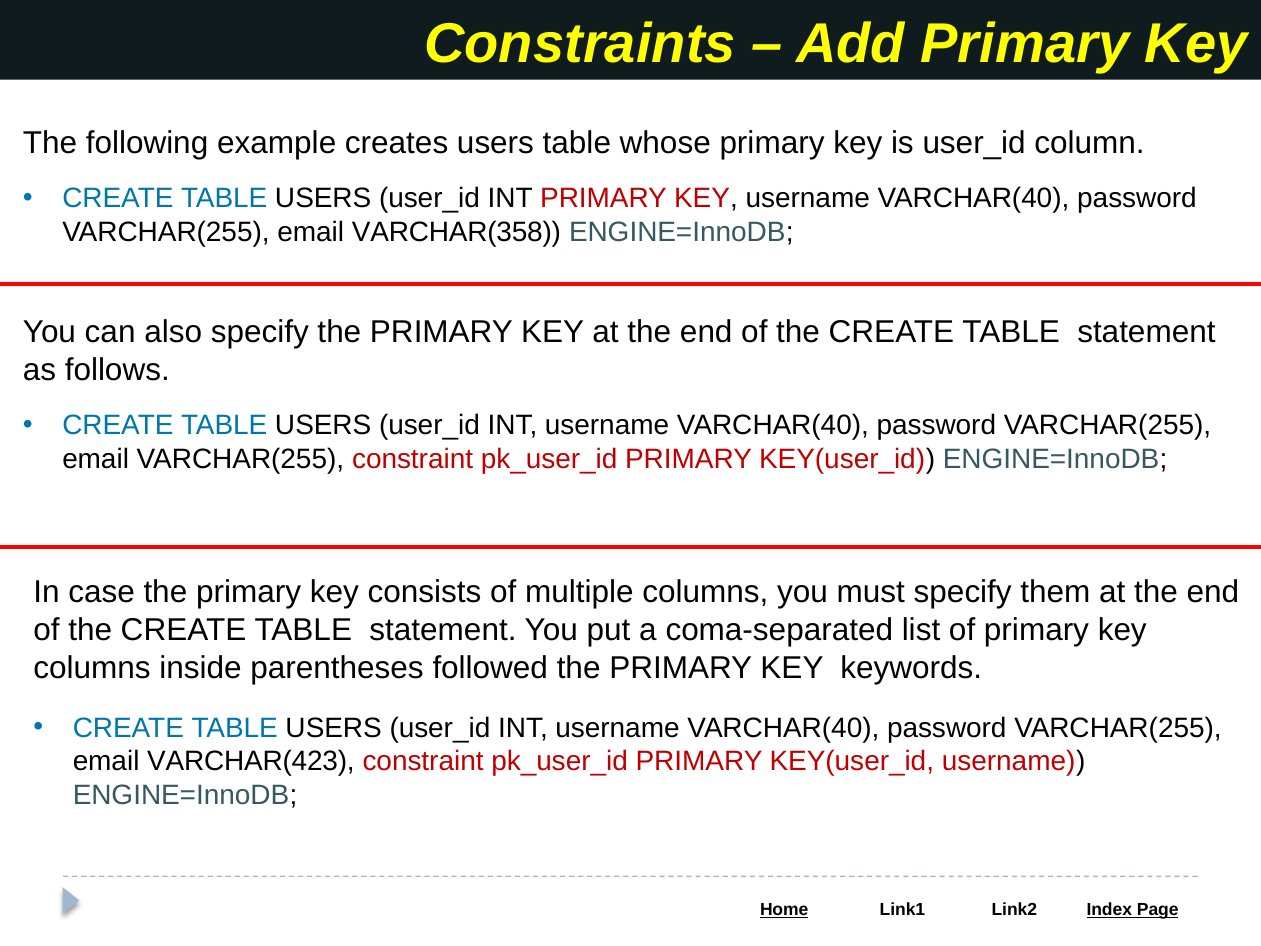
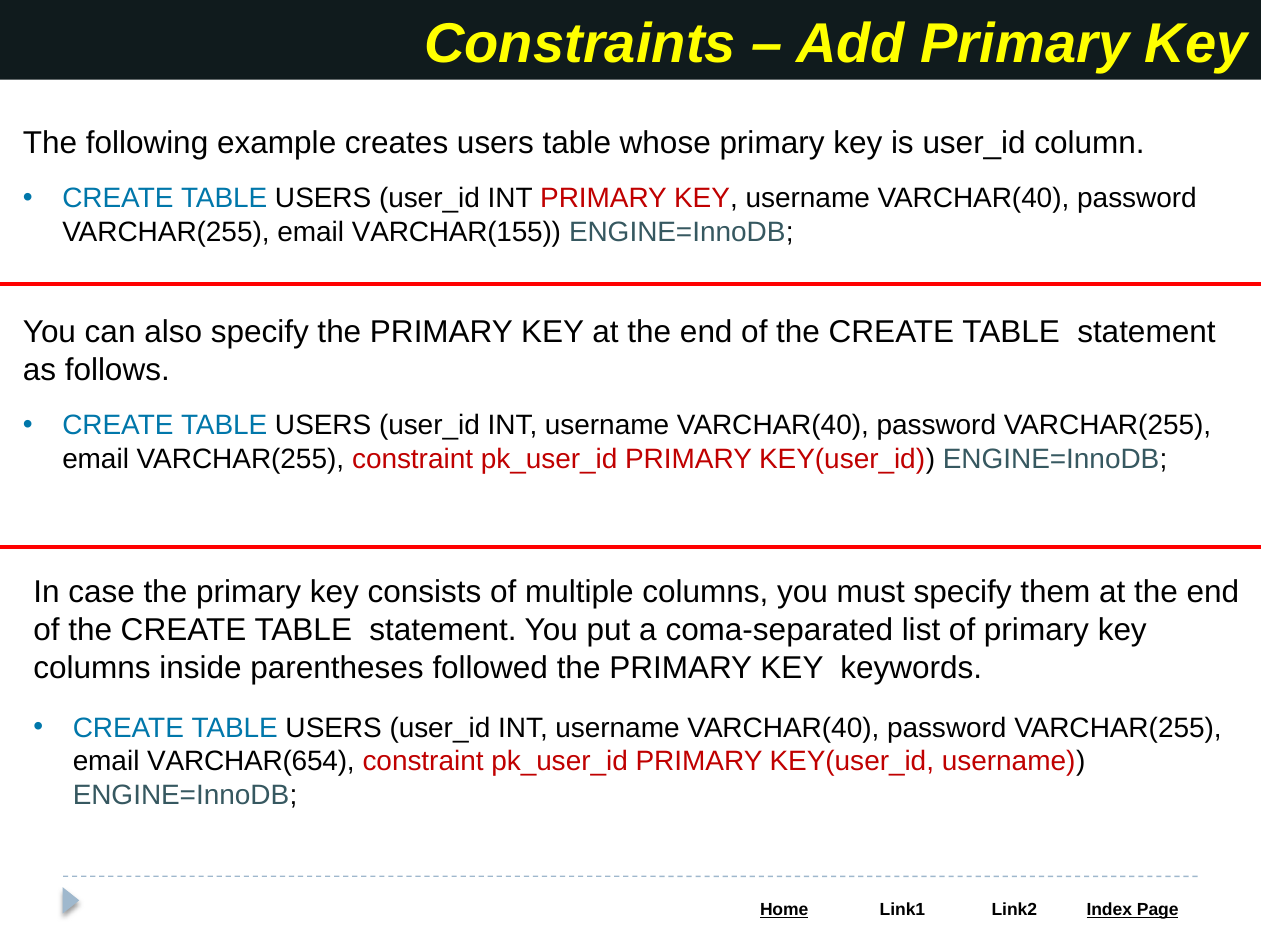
VARCHAR(358: VARCHAR(358 -> VARCHAR(155 (456, 232)
VARCHAR(423: VARCHAR(423 -> VARCHAR(654 (251, 761)
